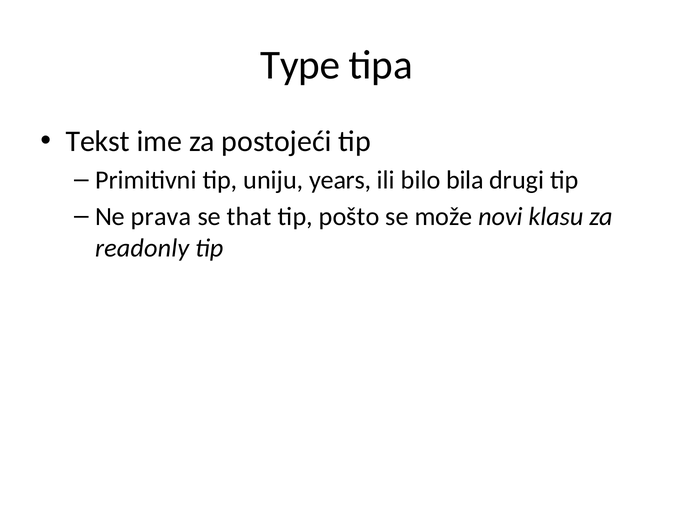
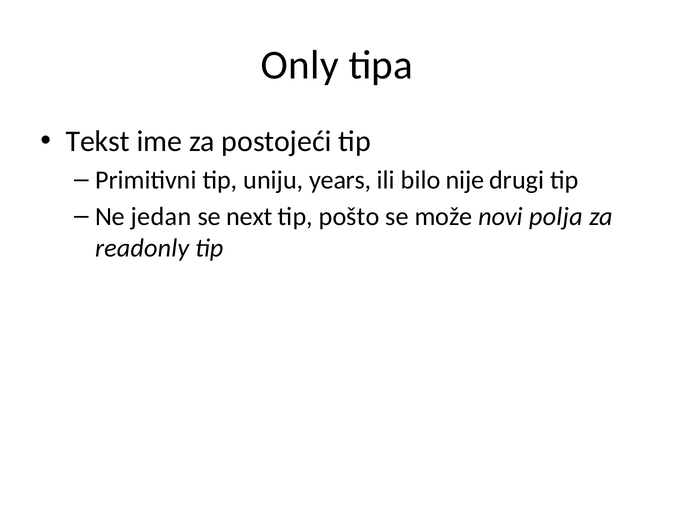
Type: Type -> Only (300, 65)
bila: bila -> nije (465, 180)
prava: prava -> jedan (161, 217)
that: that -> next (250, 217)
klasu: klasu -> polja (556, 217)
